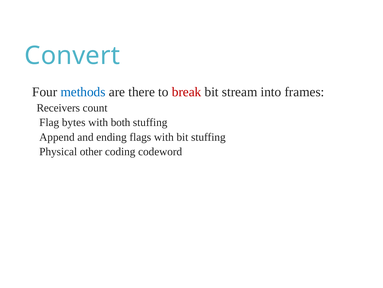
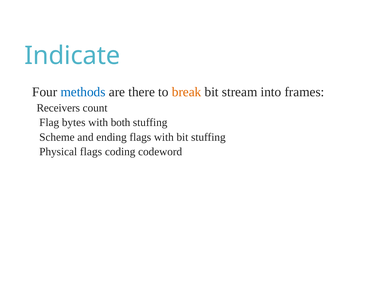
Convert: Convert -> Indicate (72, 55)
break colour: red -> orange (187, 92)
Append: Append -> Scheme (57, 137)
Physical other: other -> flags (91, 151)
